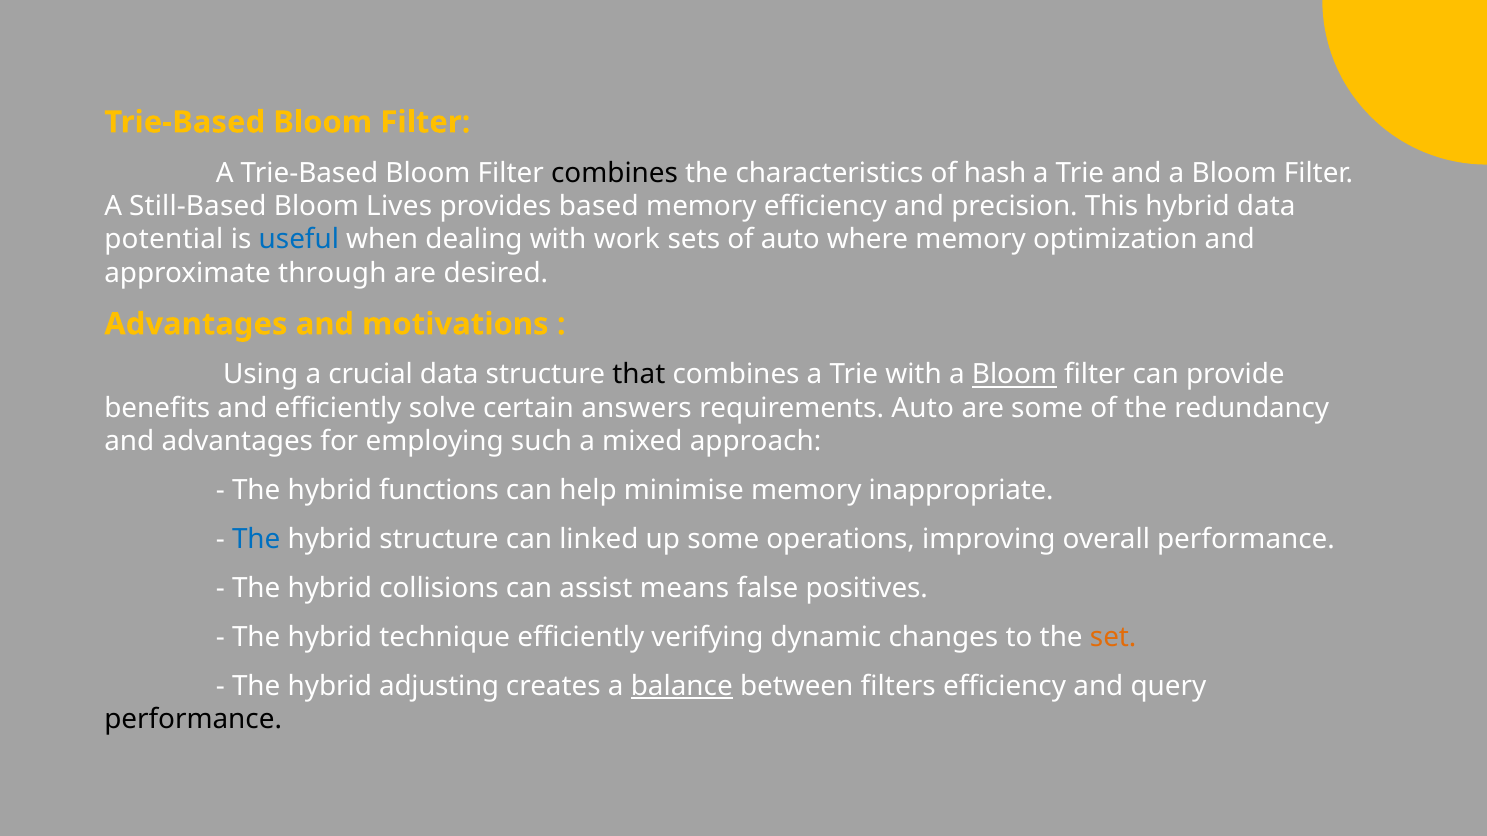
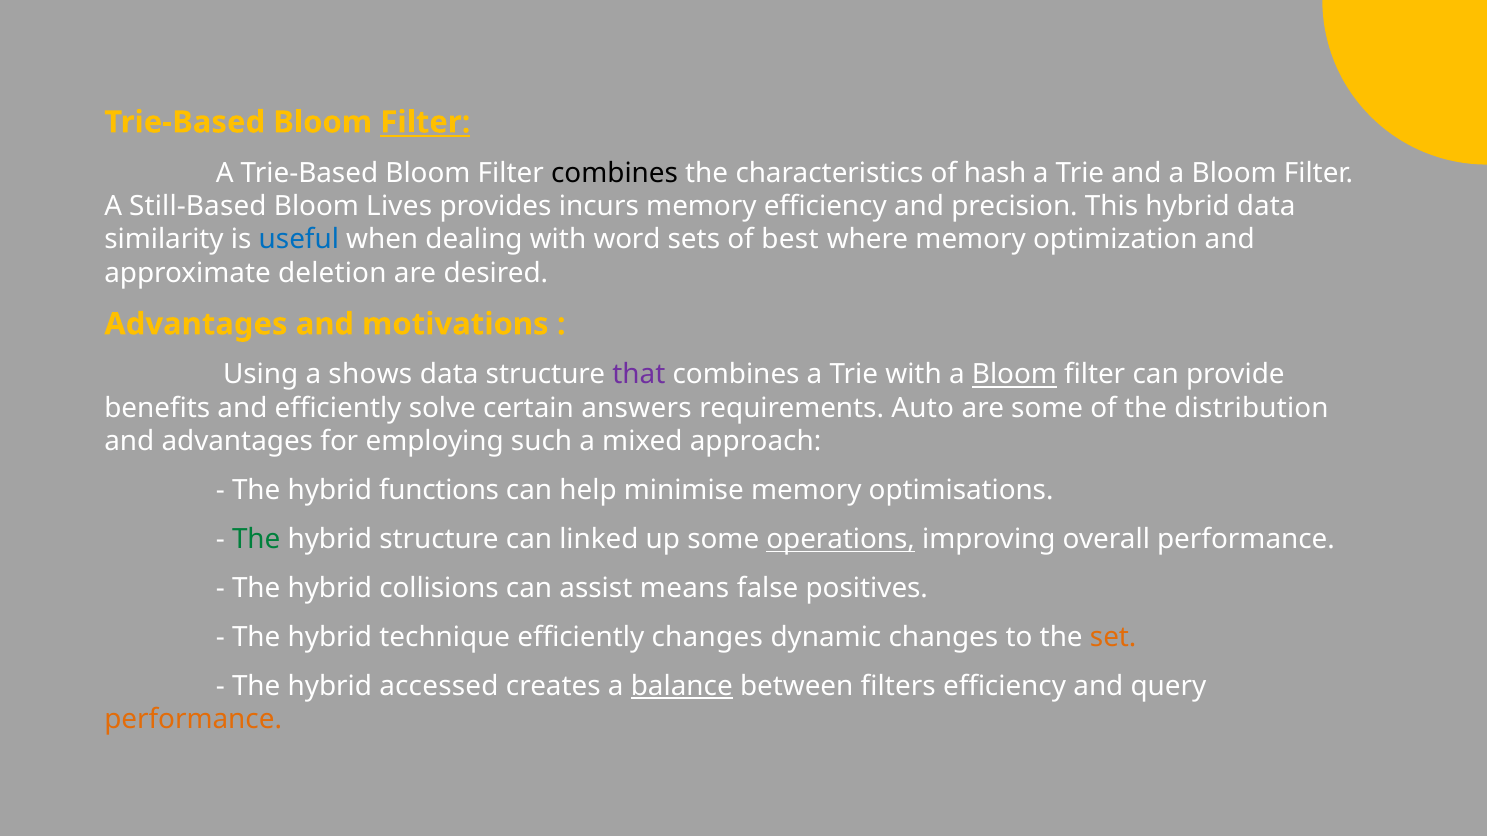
Filter underline: none -> present (425, 122)
based: based -> incurs (599, 206)
potential: potential -> similarity (164, 240)
work: work -> word (627, 240)
of auto: auto -> best (790, 240)
through: through -> deletion (332, 273)
crucial: crucial -> shows (370, 375)
that colour: black -> purple (639, 375)
redundancy: redundancy -> distribution (1252, 408)
inappropriate: inappropriate -> optimisations (961, 491)
The colour: blue -> green (256, 540)
operations underline: none -> present (841, 540)
efficiently verifying: verifying -> changes (707, 638)
adjusting: adjusting -> accessed (439, 687)
performance colour: black -> orange (193, 720)
